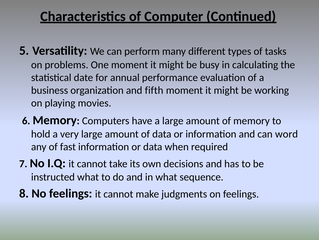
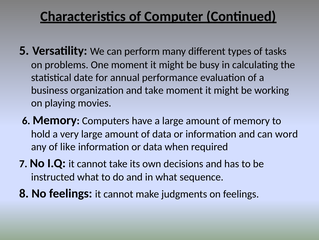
and fifth: fifth -> take (154, 90)
fast: fast -> like (68, 146)
